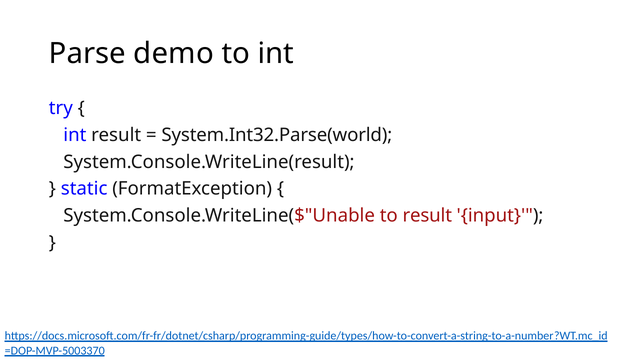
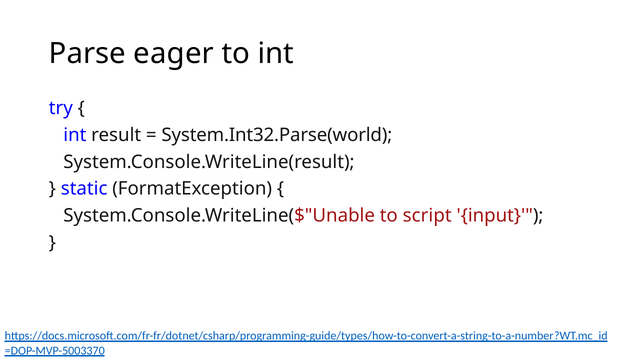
demo: demo -> eager (174, 54)
to result: result -> script (427, 216)
